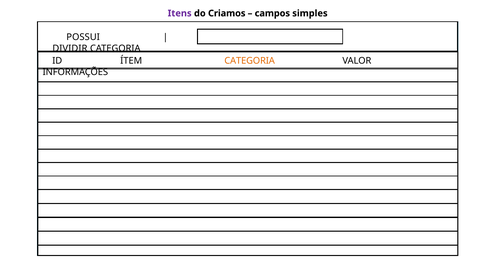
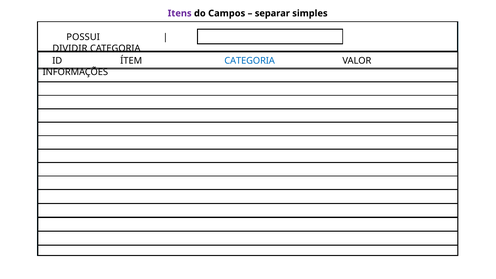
Criamos: Criamos -> Campos (227, 13)
campos: campos -> separar (272, 13)
CATEGORIA colour: orange -> blue (250, 61)
